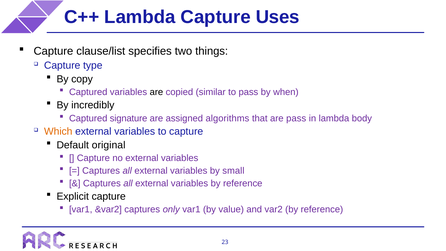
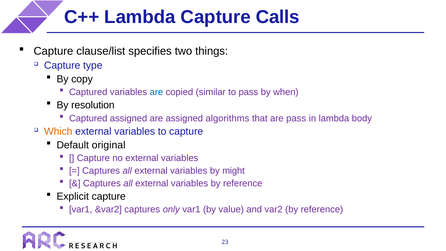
Uses: Uses -> Calls (278, 17)
are colour: black -> blue (156, 92)
incredibly: incredibly -> resolution (93, 105)
Captured signature: signature -> assigned (129, 118)
small: small -> might (234, 171)
